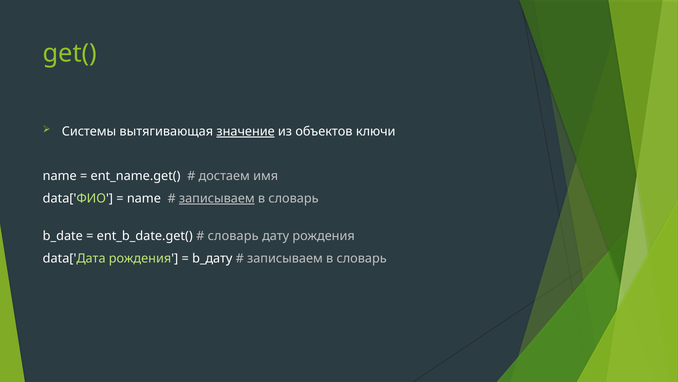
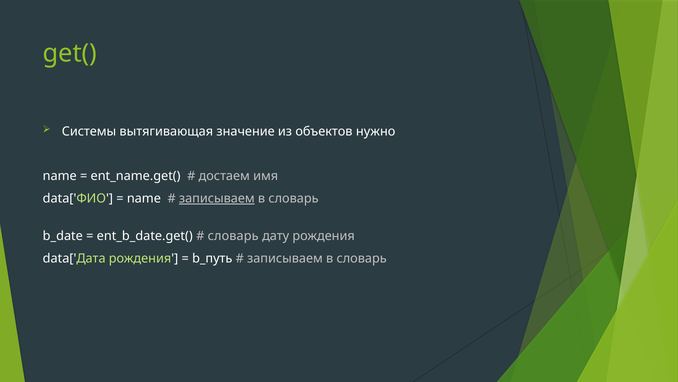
значение underline: present -> none (246, 131)
ключи: ключи -> нужно (376, 131)
b_дату: b_дату -> b_путь (212, 258)
